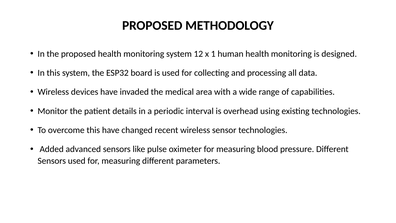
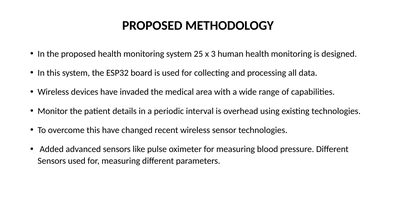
12: 12 -> 25 (198, 54)
1: 1 -> 3 (213, 54)
